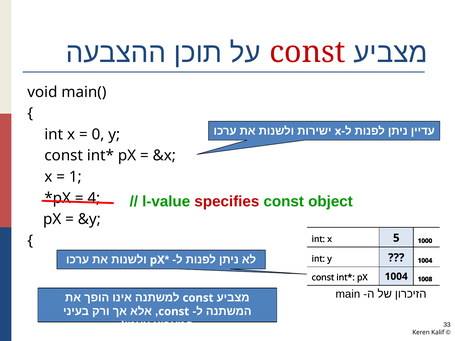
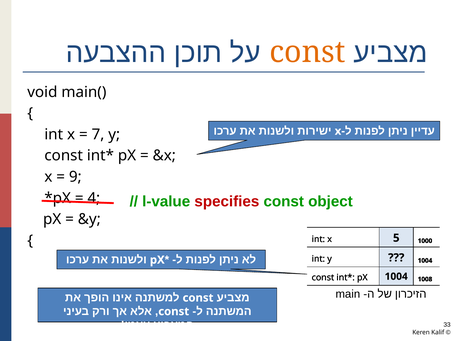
const colour: red -> orange (308, 52)
0: 0 -> 7 (98, 135)
1: 1 -> 9 (75, 177)
